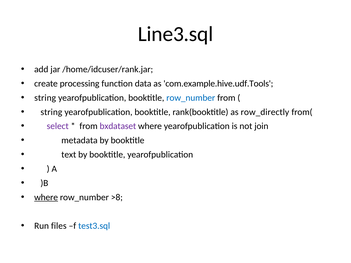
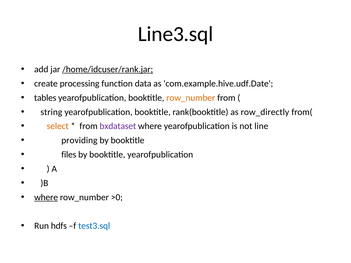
/home/idcuser/rank.jar underline: none -> present (108, 69)
com.example.hive.udf.Tools: com.example.hive.udf.Tools -> com.example.hive.udf.Date (218, 84)
string: string -> tables (45, 98)
row_number colour: blue -> orange (191, 98)
select colour: purple -> orange (58, 126)
join: join -> line (261, 126)
metadata: metadata -> providing (79, 141)
text: text -> files (69, 155)
>8: >8 -> >0 (117, 197)
files: files -> hdfs (59, 226)
